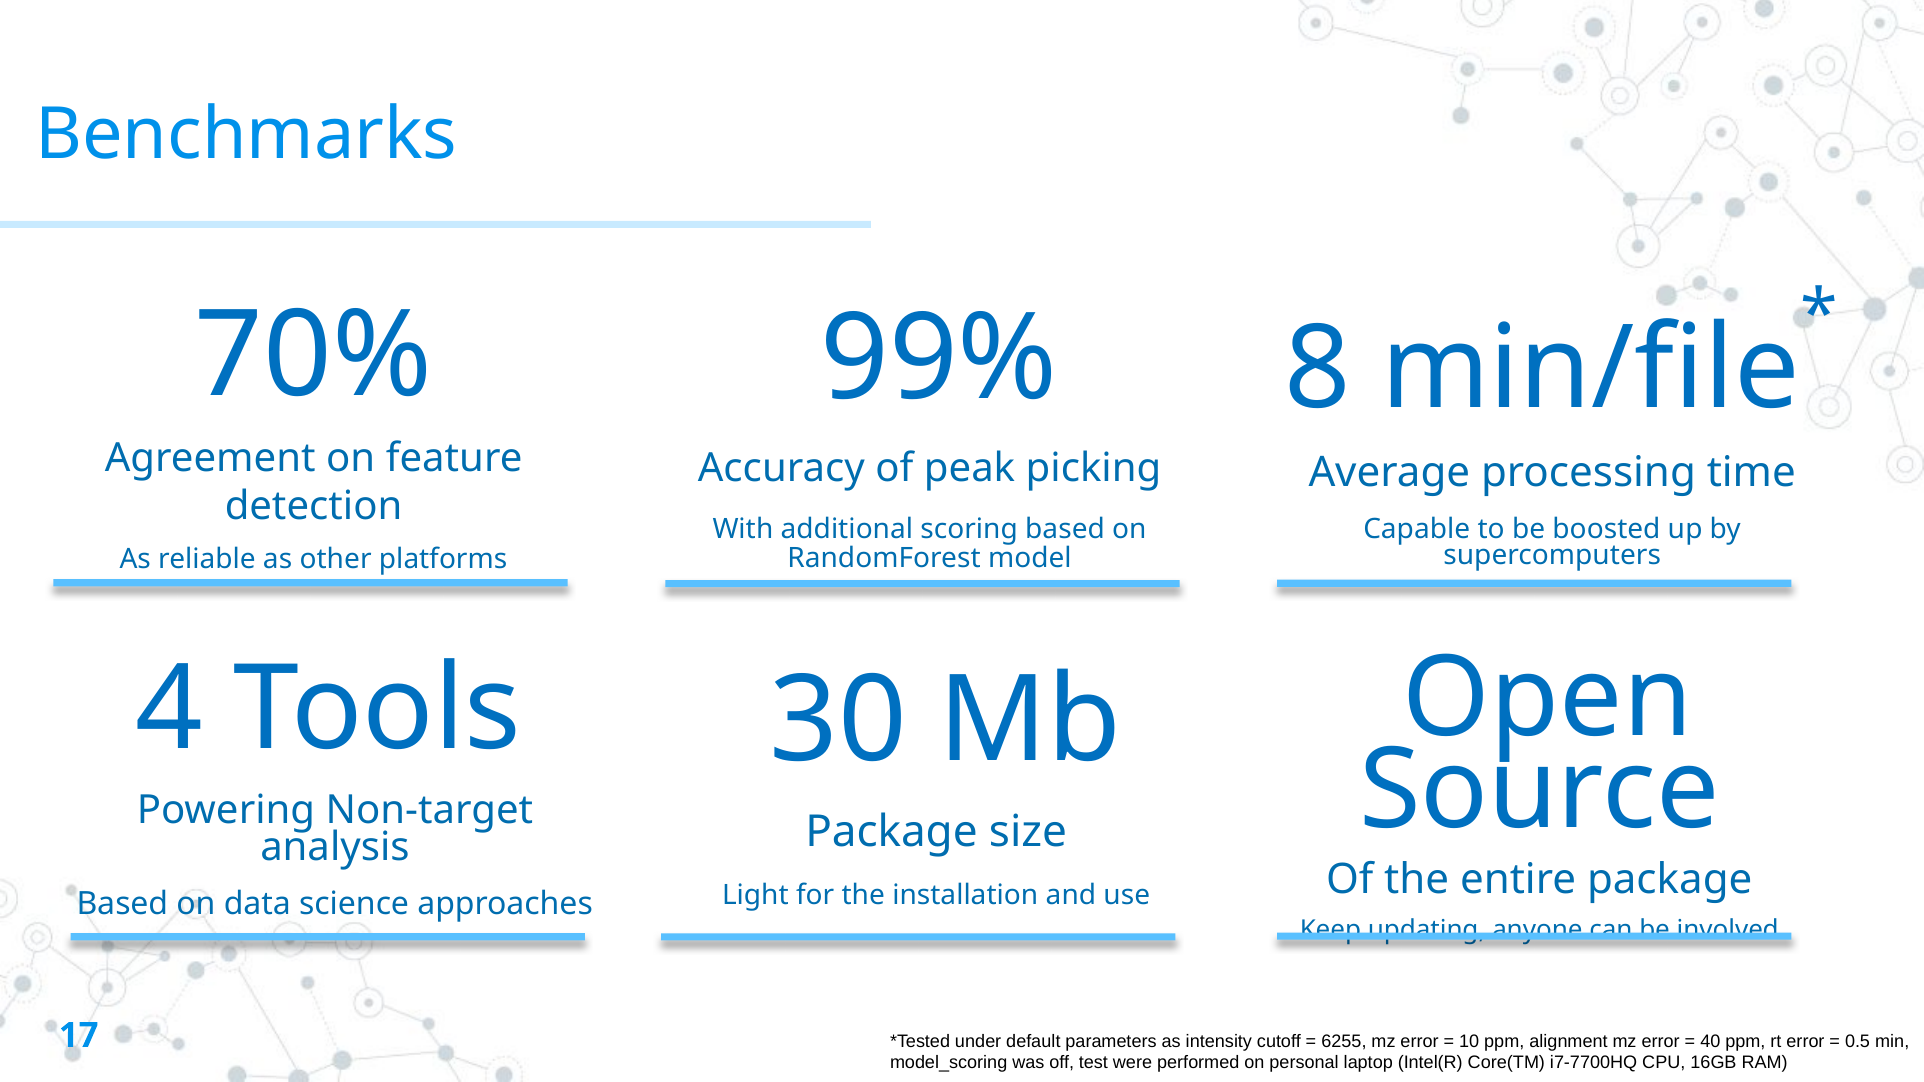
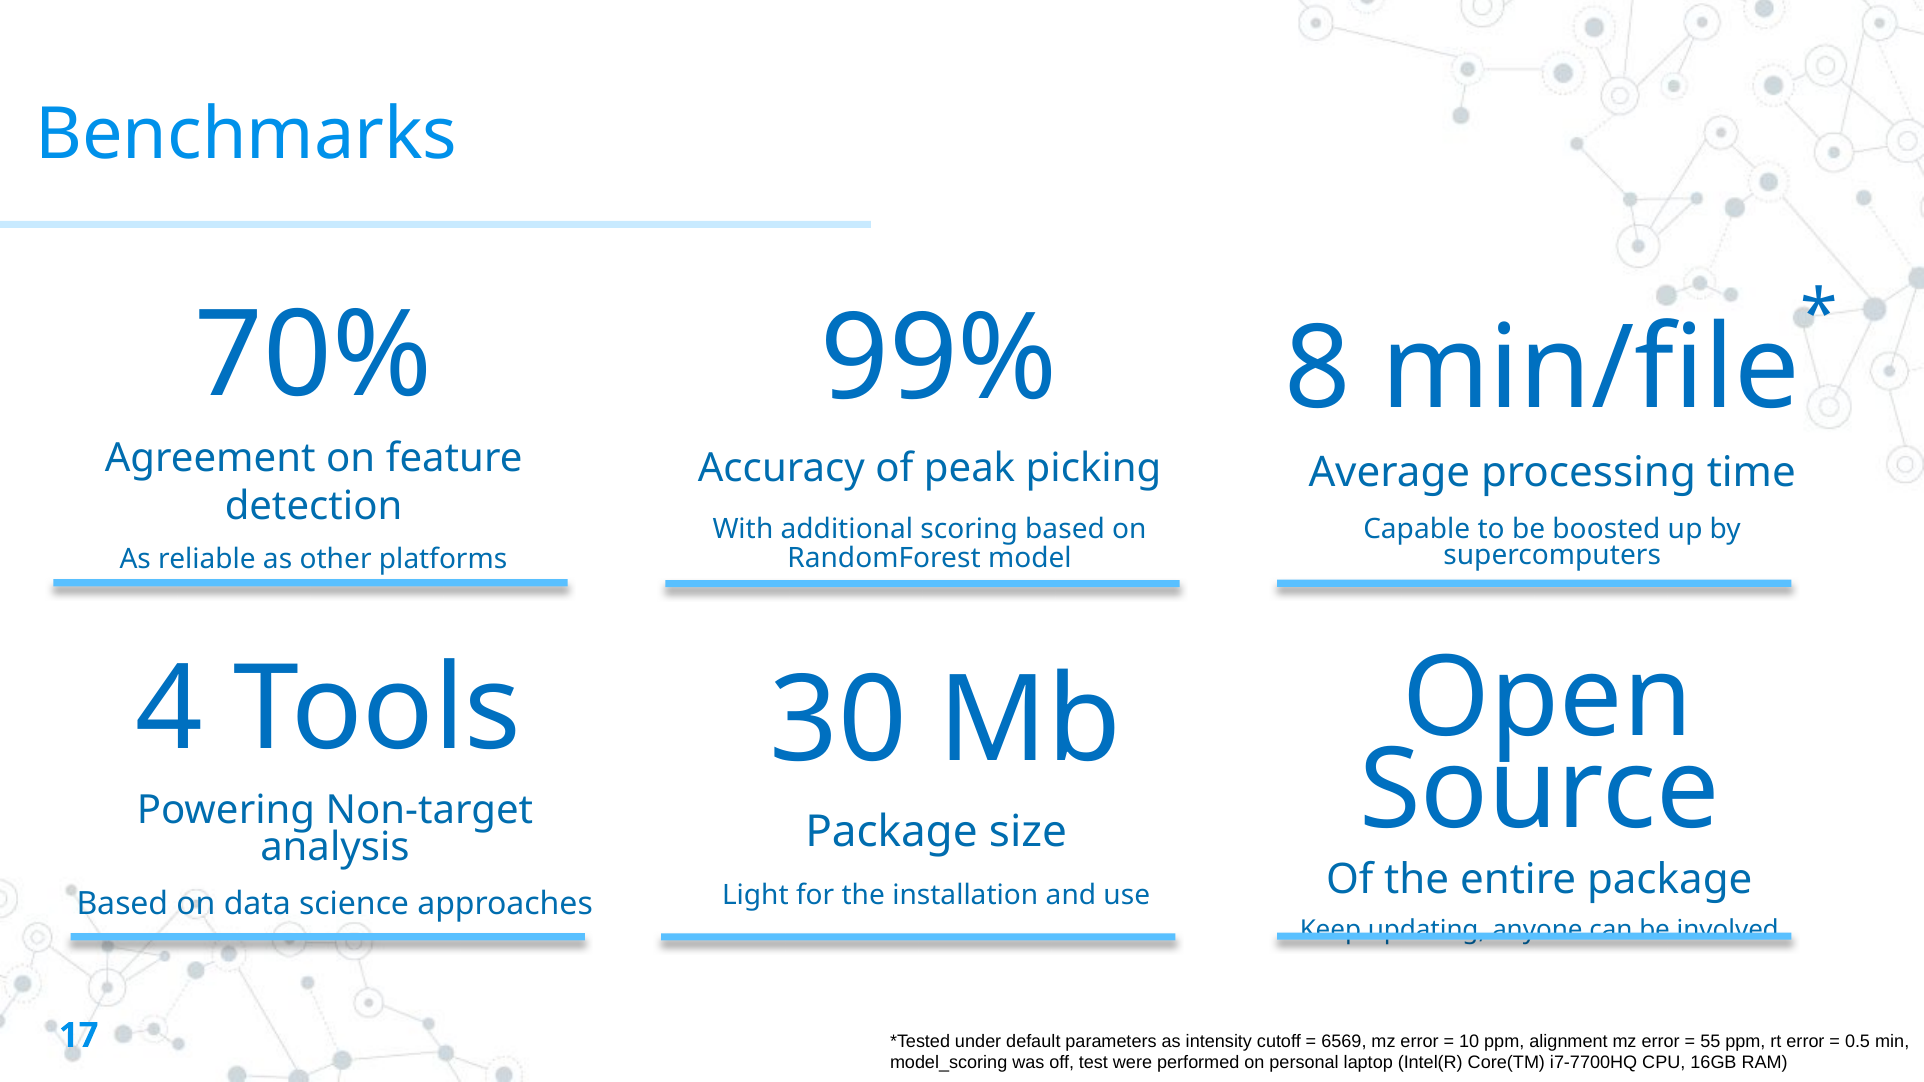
6255: 6255 -> 6569 (1344, 1042)
40: 40 -> 55 (1710, 1042)
